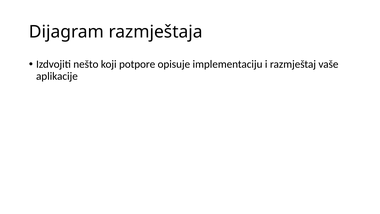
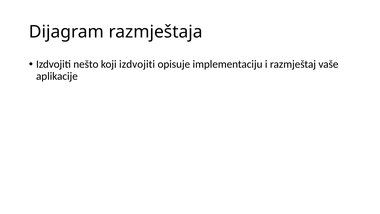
koji potpore: potpore -> izdvojiti (137, 64)
